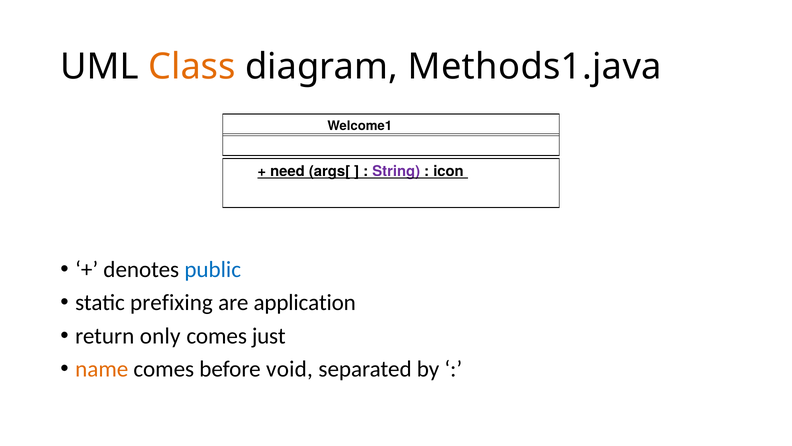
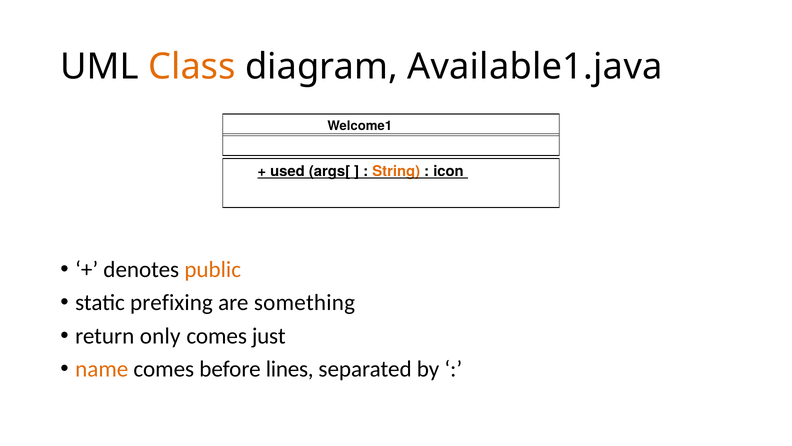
Methods1.java: Methods1.java -> Available1.java (535, 67)
need: need -> used (287, 171)
String colour: purple -> orange (396, 171)
public colour: blue -> orange (213, 269)
application: application -> something (305, 302)
void: void -> lines (290, 369)
